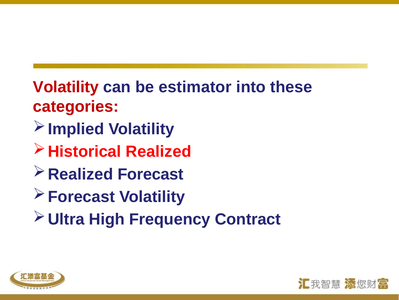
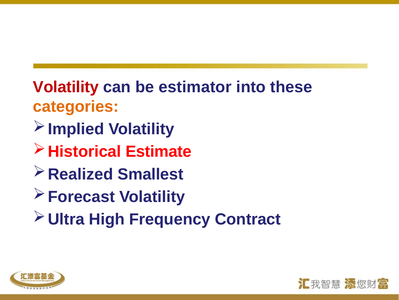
categories colour: red -> orange (76, 106)
Realized: Realized -> Estimate (159, 151)
Forecast: Forecast -> Smallest (150, 174)
